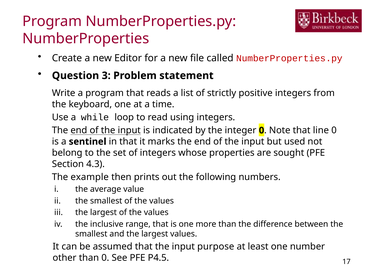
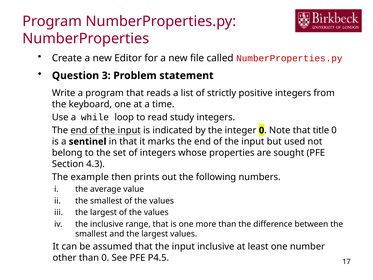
using: using -> study (182, 117)
line: line -> title (321, 130)
input purpose: purpose -> inclusive (216, 246)
